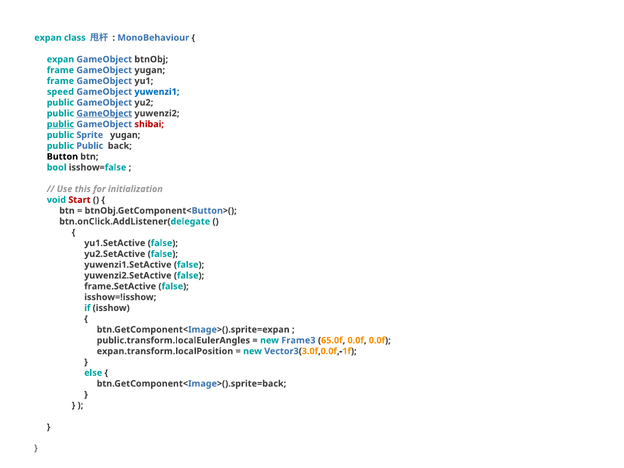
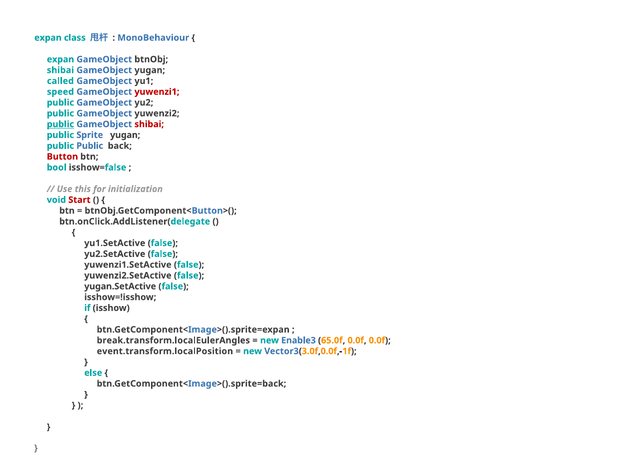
frame: frame -> shibai (60, 70)
frame: frame -> called (60, 81)
yuwenzi1 colour: blue -> red (157, 92)
GameObject underline: present -> none (104, 113)
Button colour: black -> red (62, 157)
frame.SetActive: frame.SetActive -> yugan.SetActive (120, 286)
public.transform.localEulerAngles: public.transform.localEulerAngles -> break.transform.localEulerAngles (173, 340)
Frame3: Frame3 -> Enable3 (298, 340)
expan.transform.localPosition: expan.transform.localPosition -> event.transform.localPosition (165, 351)
